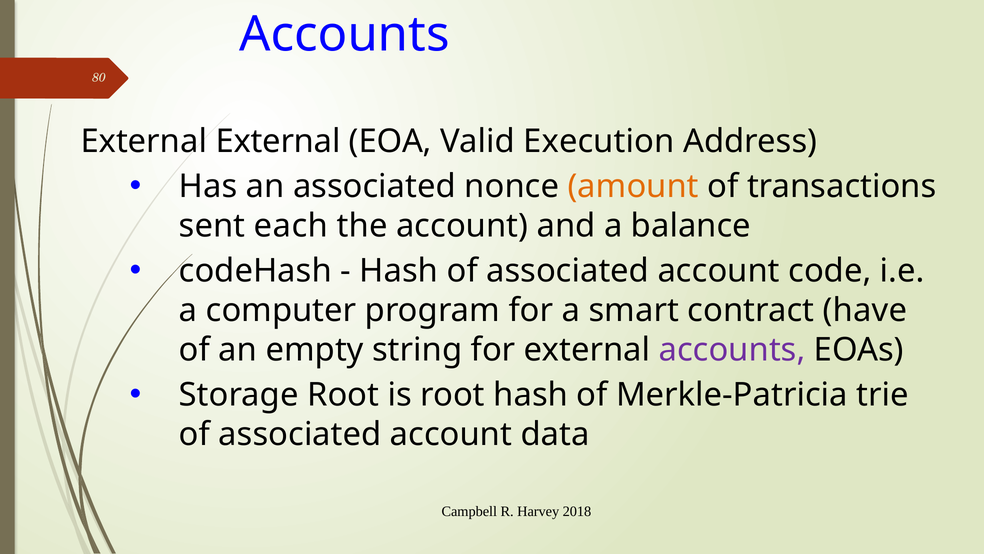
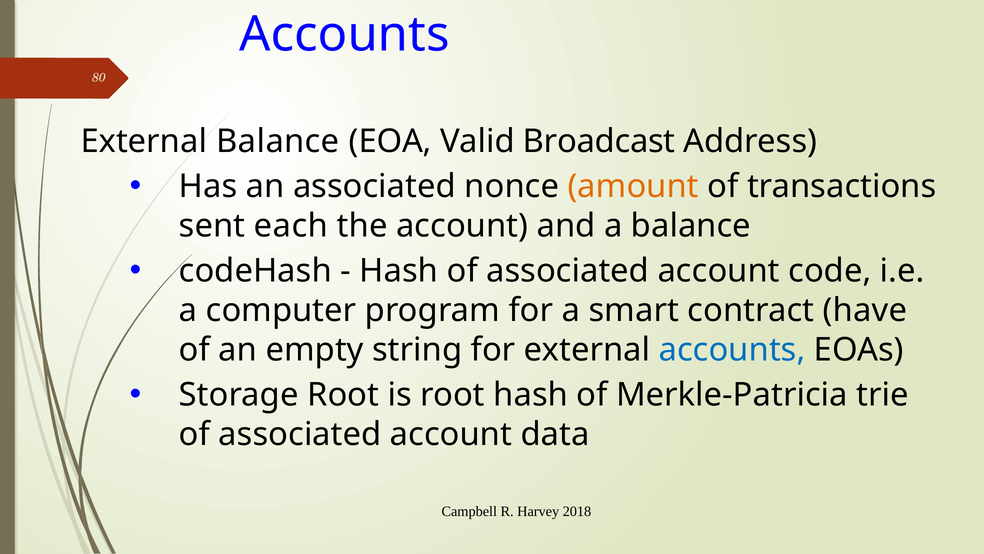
External External: External -> Balance (278, 141)
Execution: Execution -> Broadcast (599, 141)
accounts colour: purple -> blue (732, 350)
